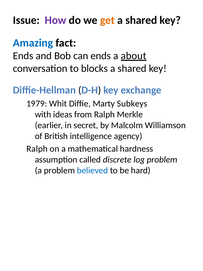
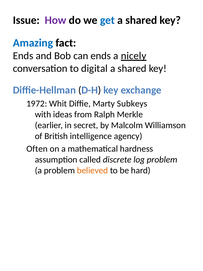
get colour: orange -> blue (107, 20)
about: about -> nicely (134, 56)
blocks: blocks -> digital (94, 68)
1979: 1979 -> 1972 (37, 103)
Ralph: Ralph -> Often (37, 149)
believed colour: blue -> orange (92, 170)
